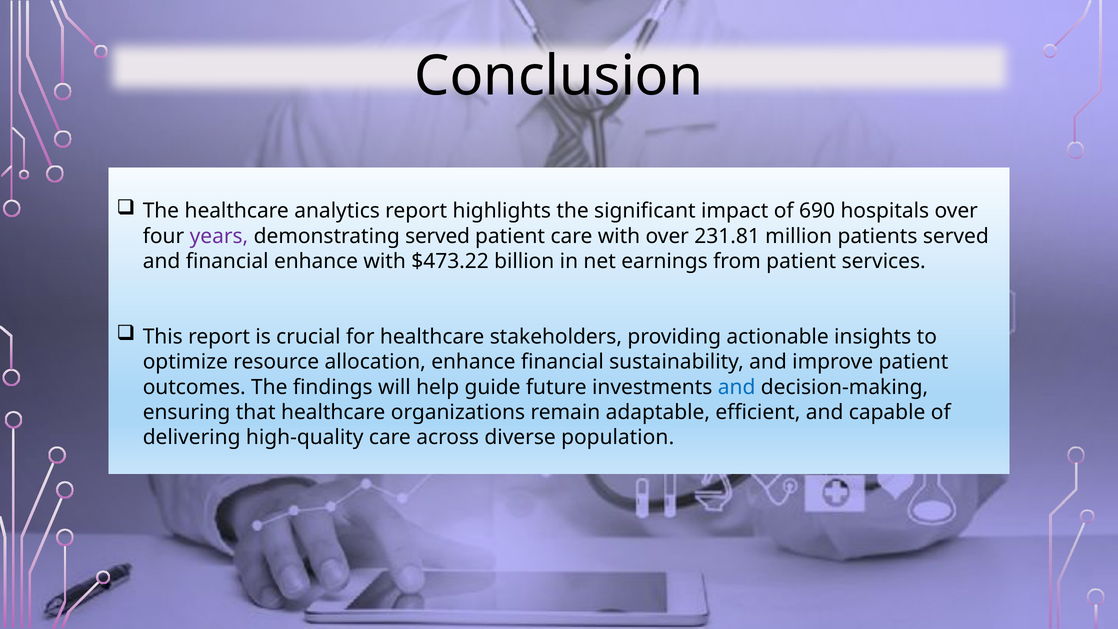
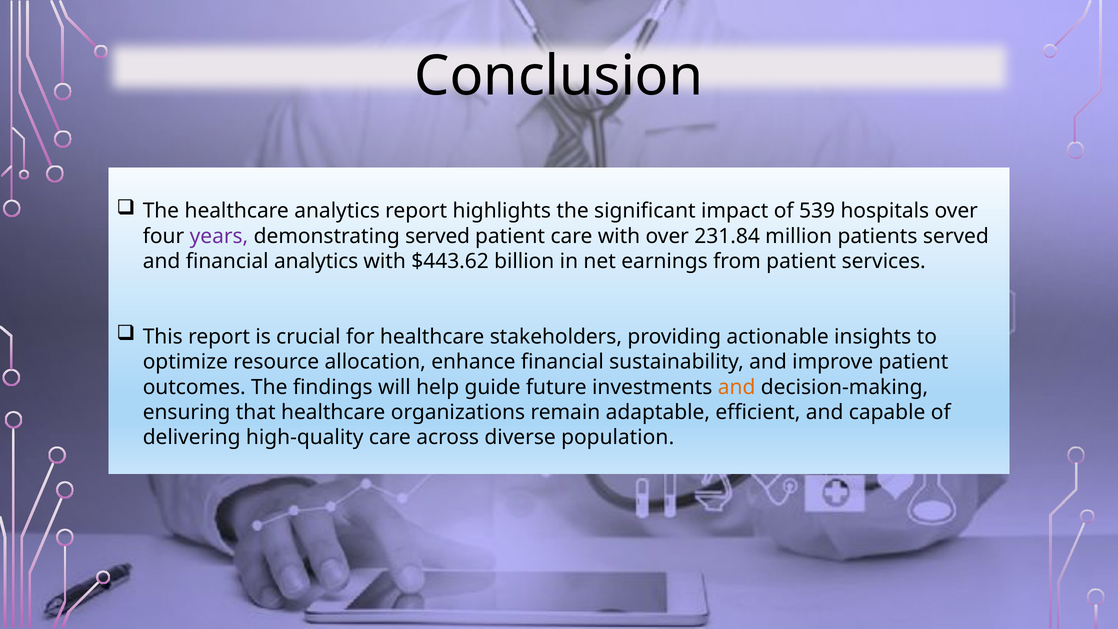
690: 690 -> 539 (817, 211)
231.81: 231.81 -> 231.84 (727, 236)
financial enhance: enhance -> analytics (316, 261)
$473.22: $473.22 -> $443.62 (450, 261)
and colour: blue -> orange (737, 387)
